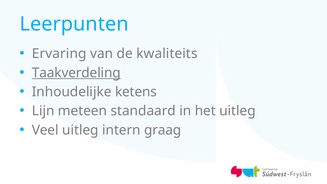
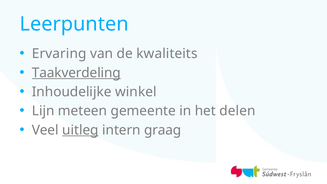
ketens: ketens -> winkel (136, 92)
standaard: standaard -> gemeente (143, 111)
het uitleg: uitleg -> delen (237, 111)
uitleg underline: none -> present (80, 130)
